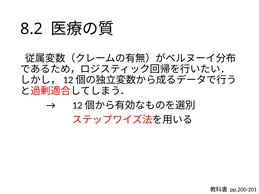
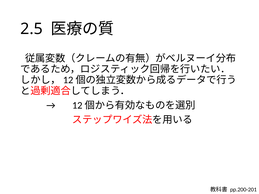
8.2: 8.2 -> 2.5 (32, 29)
